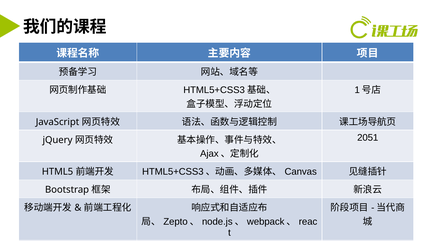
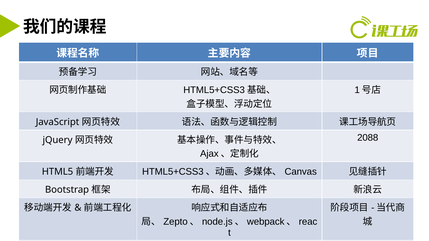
2051: 2051 -> 2088 (368, 138)
